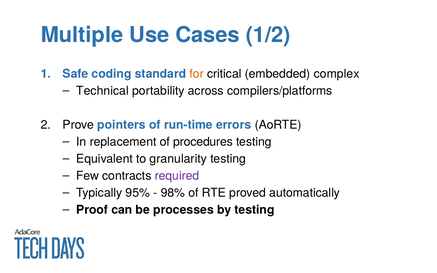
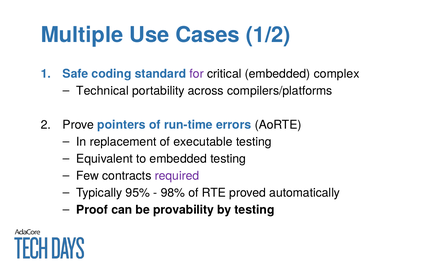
for colour: orange -> purple (197, 74)
procedures: procedures -> executable (203, 142)
to granularity: granularity -> embedded (178, 159)
processes: processes -> provability (184, 210)
